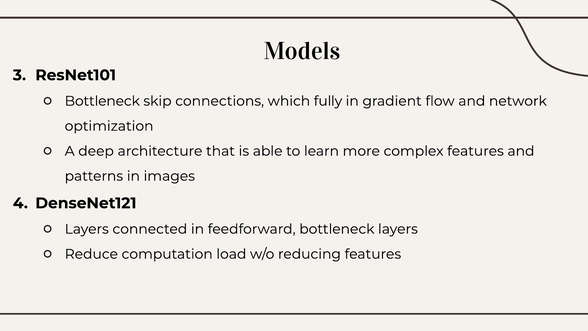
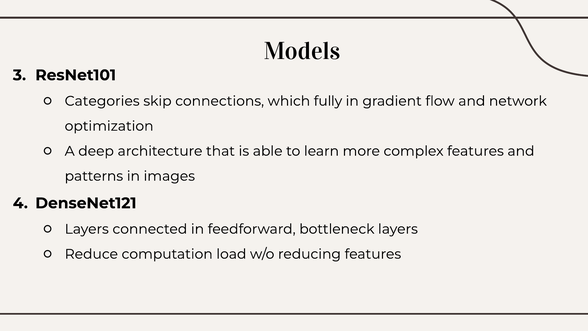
Bottleneck: Bottleneck -> Categories (102, 101)
